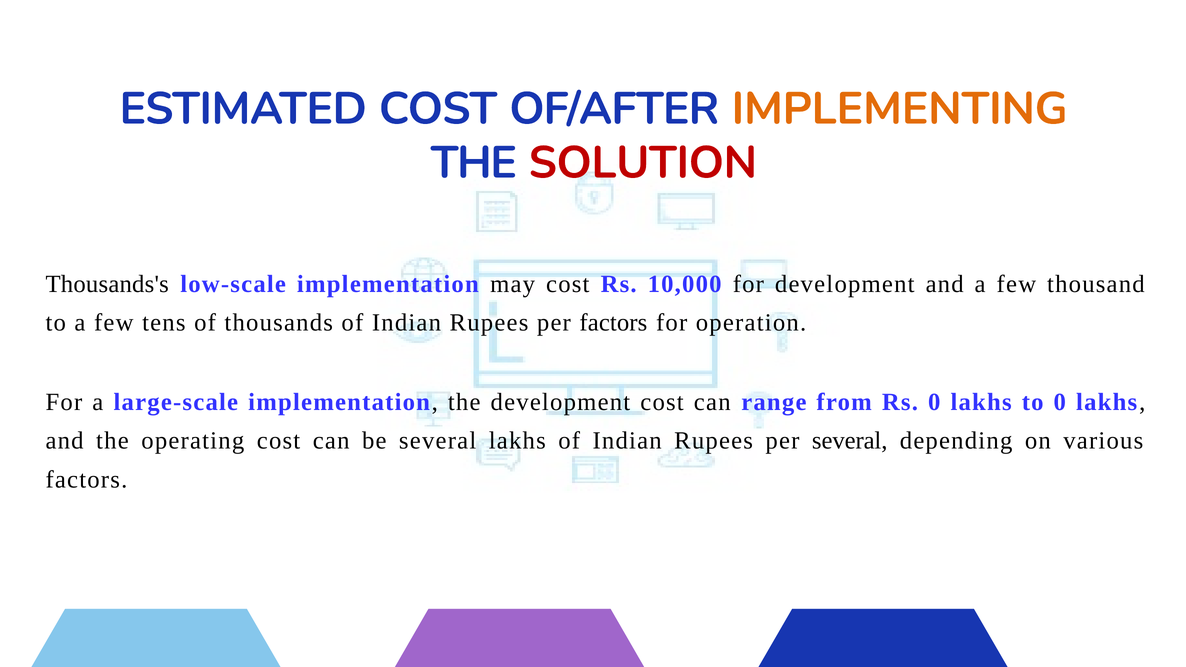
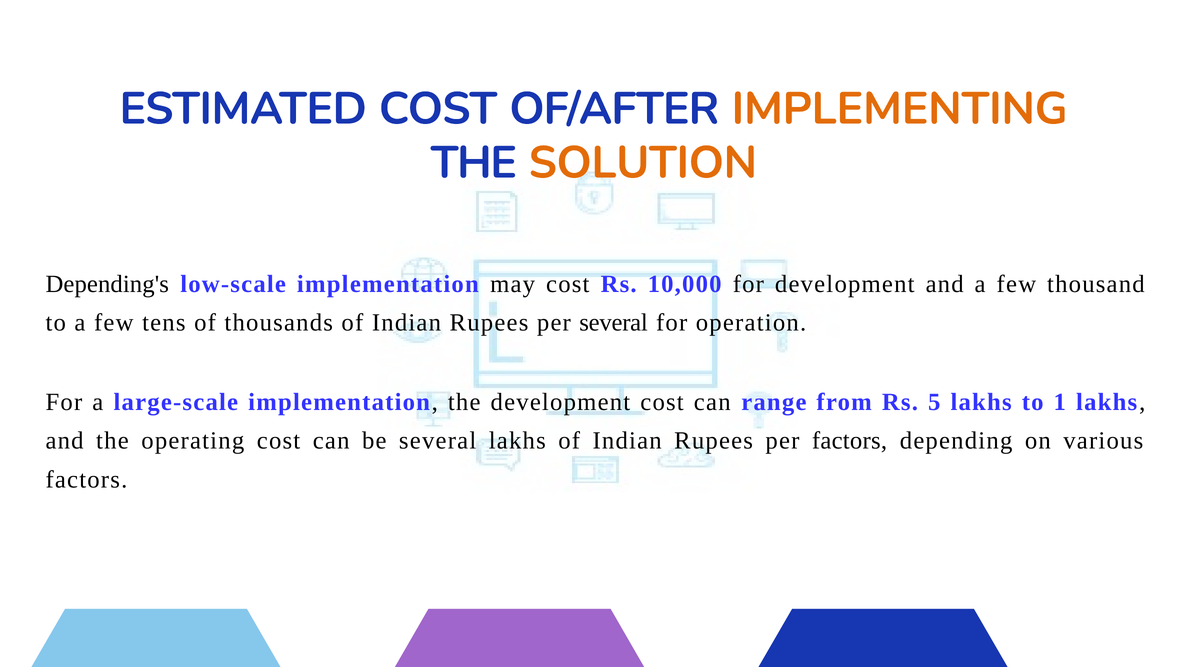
SOLUTION colour: red -> orange (643, 163)
Thousands's: Thousands's -> Depending's (107, 284)
per factors: factors -> several (614, 323)
Rs 0: 0 -> 5 (934, 402)
to 0: 0 -> 1 (1060, 402)
per several: several -> factors (850, 441)
